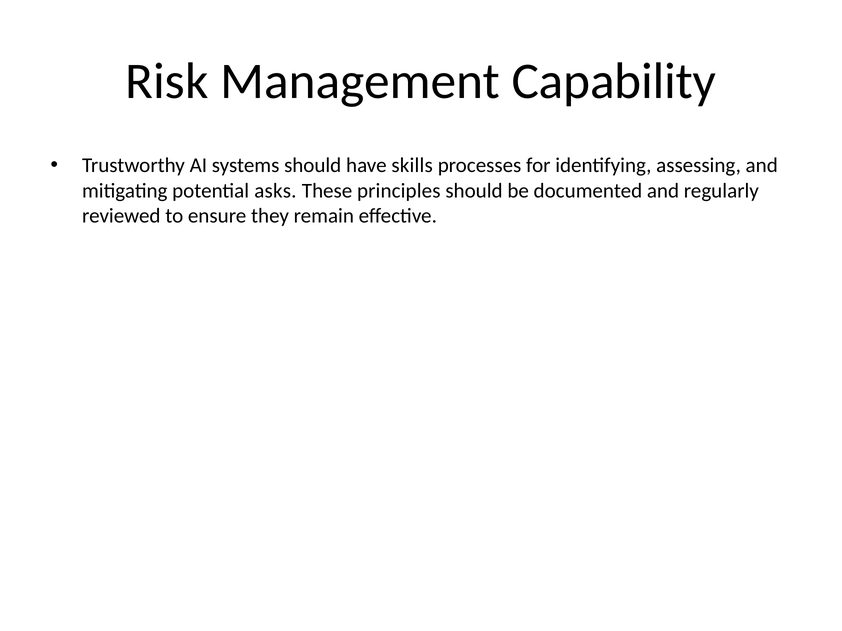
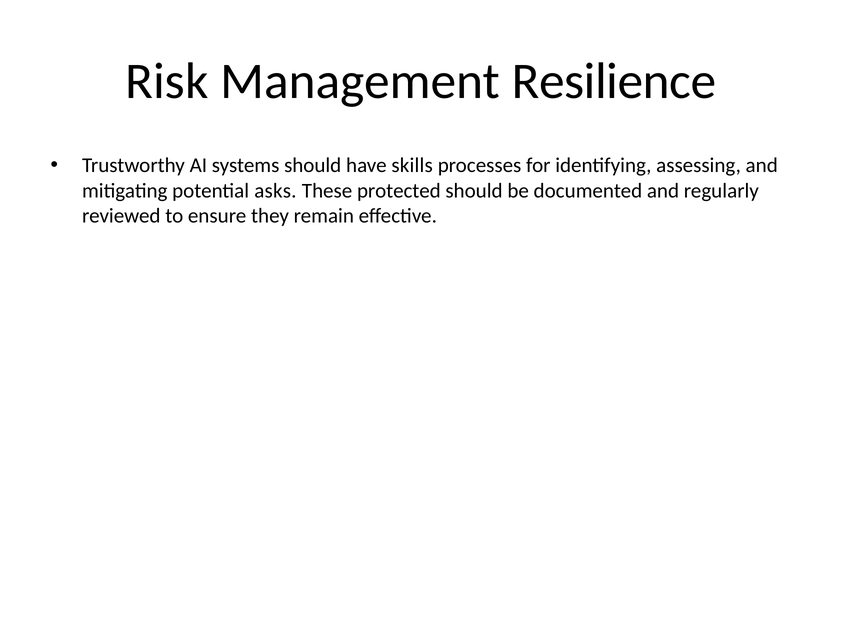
Capability: Capability -> Resilience (614, 82)
principles: principles -> protected (399, 191)
